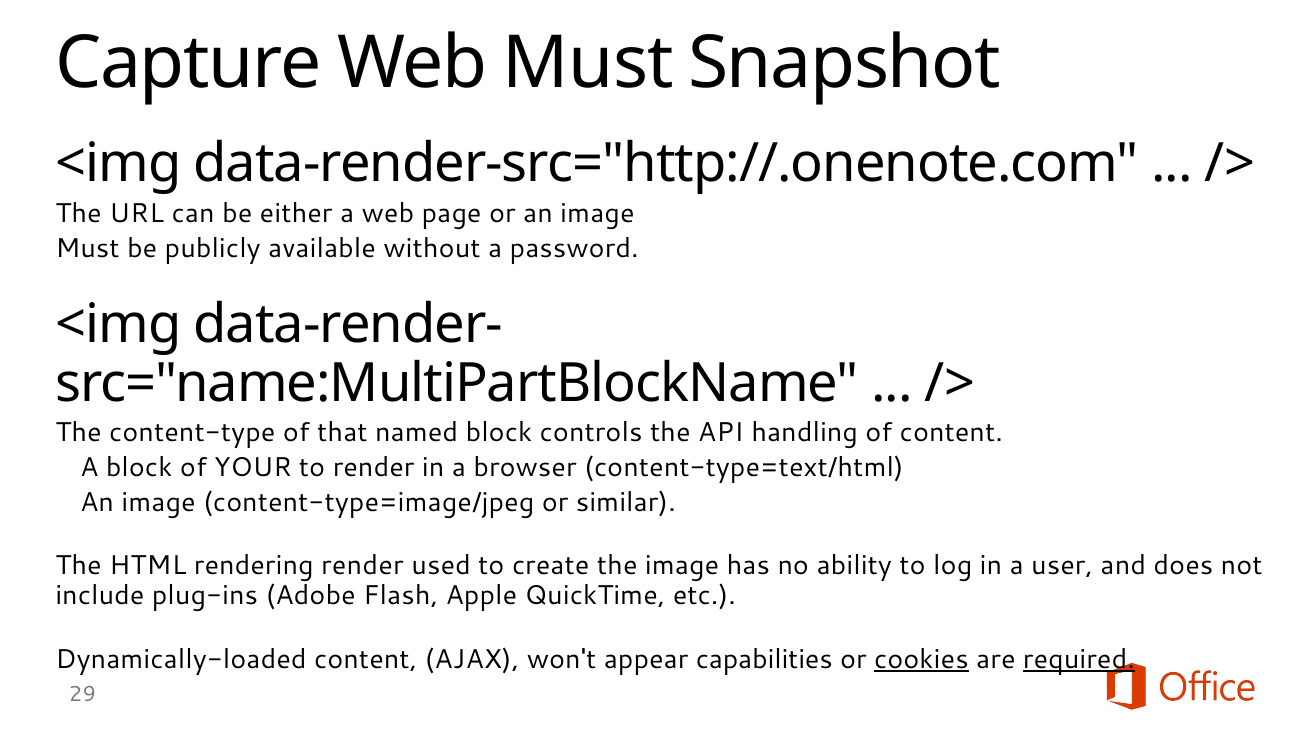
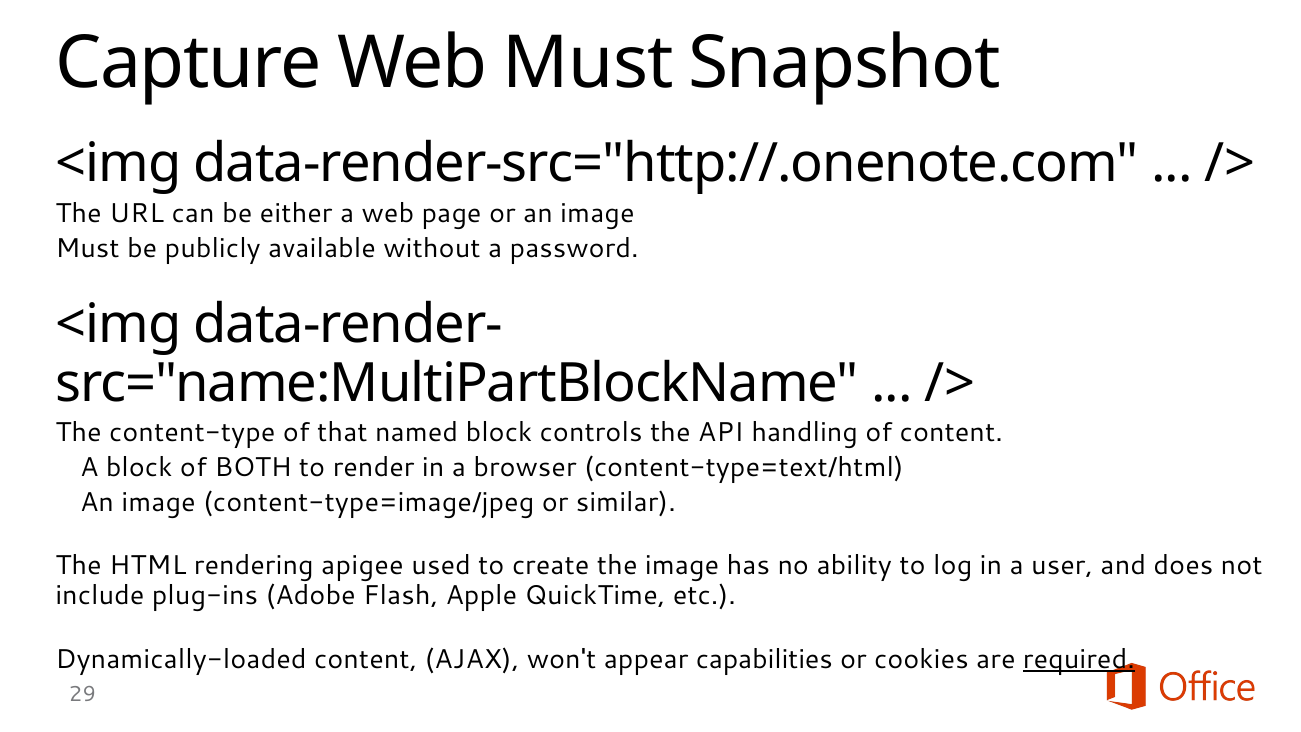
YOUR: YOUR -> BOTH (253, 467)
rendering render: render -> apigee (362, 566)
cookies underline: present -> none (921, 659)
